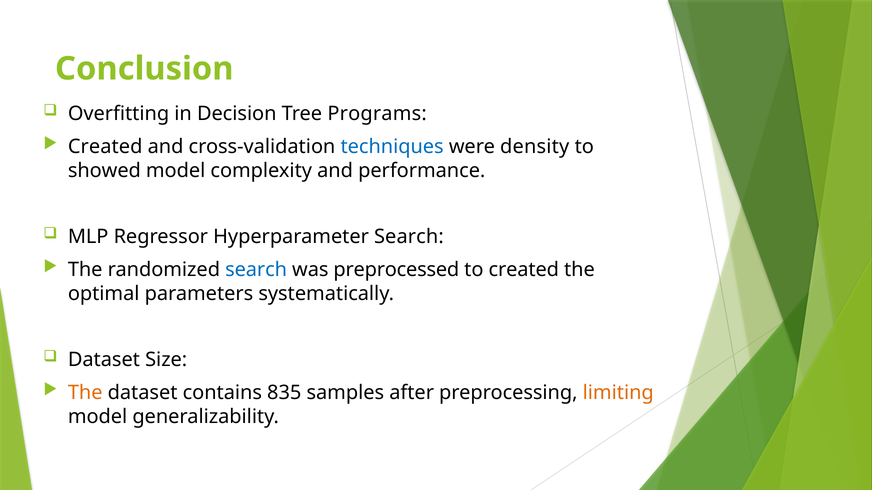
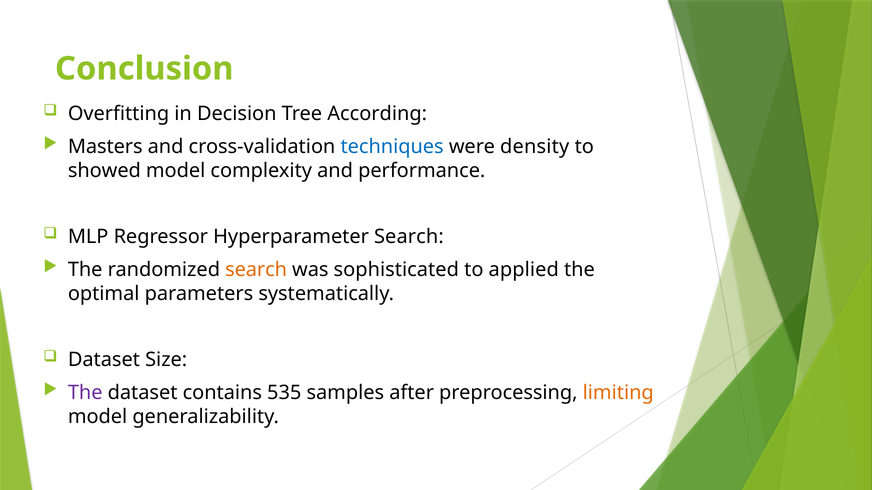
Programs: Programs -> According (377, 114)
Created: Created -> Masters (105, 147)
search colour: blue -> orange (256, 270)
preprocessed: preprocessed -> sophisticated (396, 270)
to created: created -> applied (524, 270)
The colour: orange -> purple (85, 393)
835: 835 -> 535 (284, 393)
